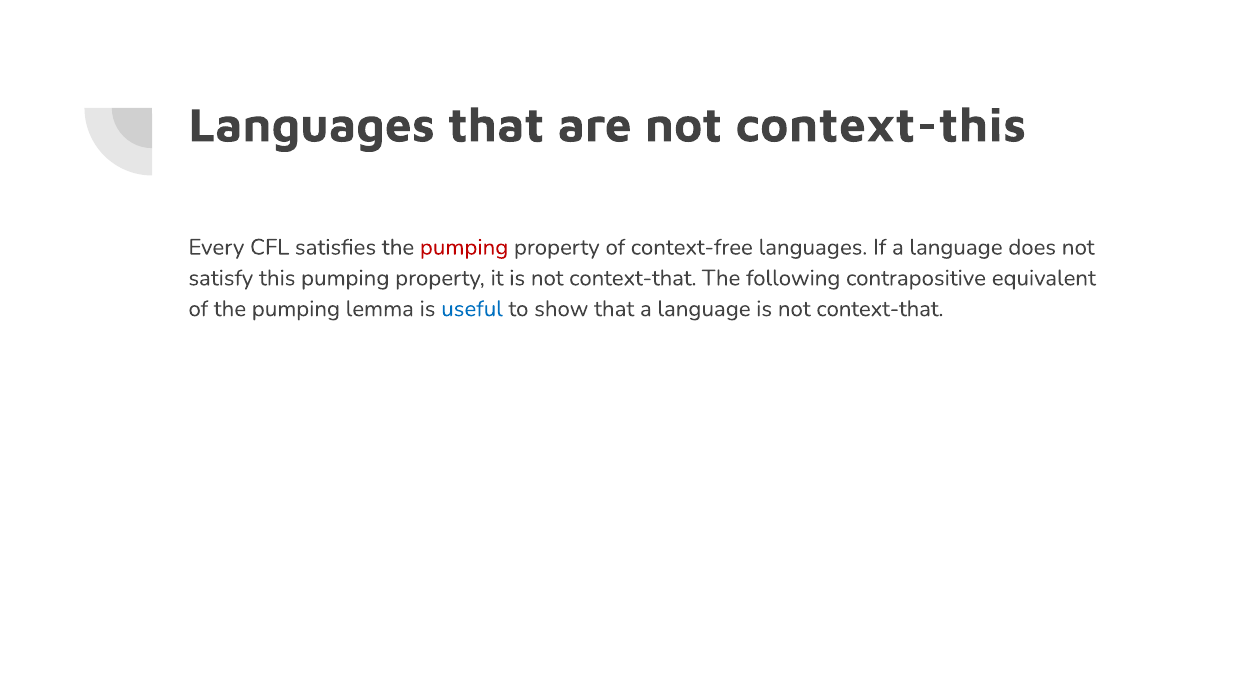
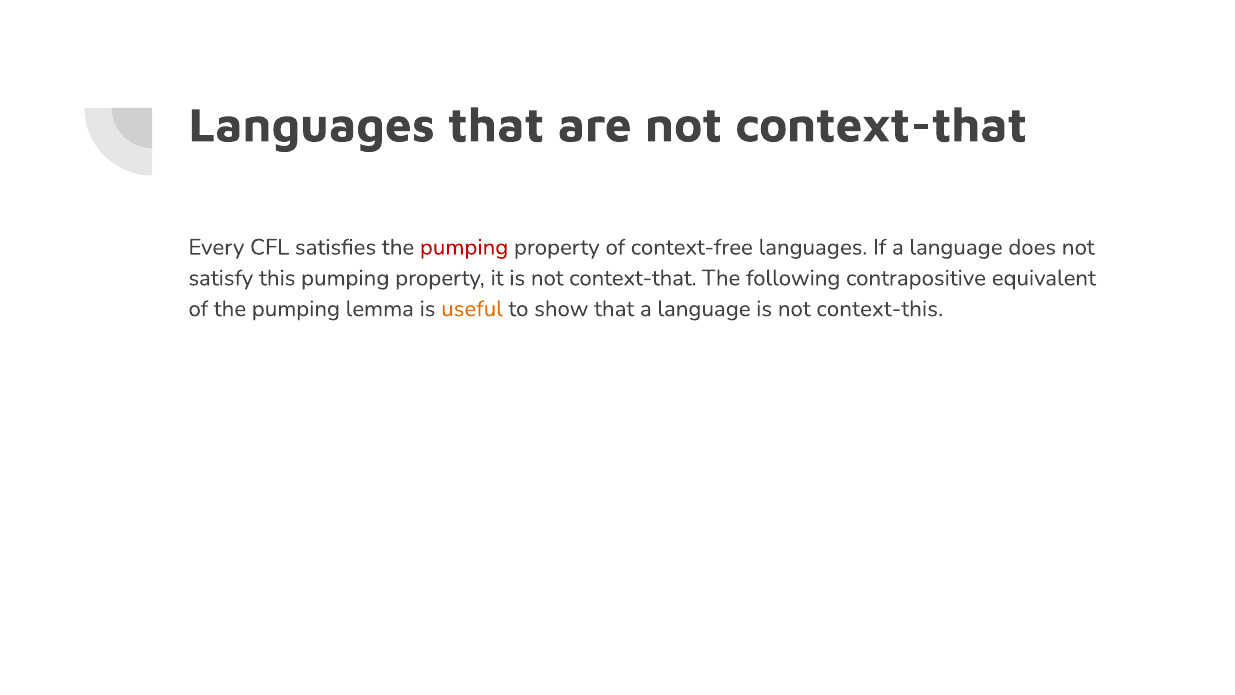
are not context-this: context-this -> context-that (881, 125)
useful colour: blue -> orange (472, 309)
language is not context-that: context-that -> context-this (880, 309)
